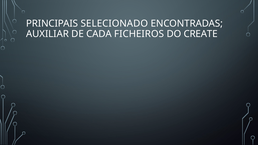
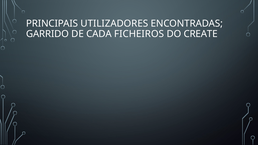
SELECIONADO: SELECIONADO -> UTILIZADORES (114, 23)
AUXILIAR: AUXILIAR -> GARRIDO (47, 34)
